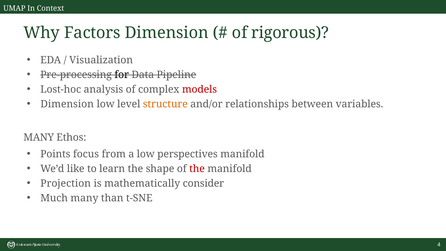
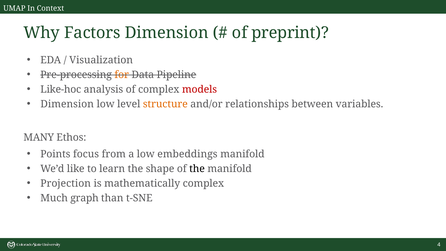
rigorous: rigorous -> preprint (290, 33)
for colour: black -> orange (122, 75)
Lost-hoc: Lost-hoc -> Like-hoc (61, 89)
perspectives: perspectives -> embeddings (187, 154)
the colour: red -> black (197, 169)
mathematically consider: consider -> complex (203, 183)
Much many: many -> graph (85, 198)
